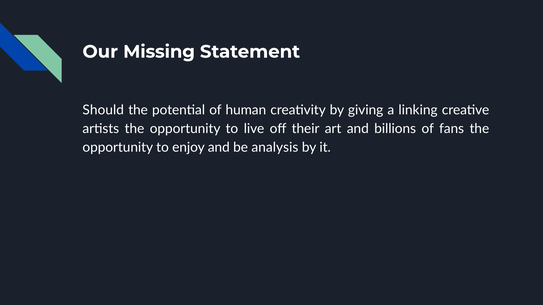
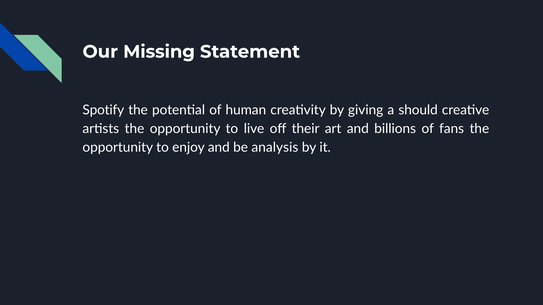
Should: Should -> Spotify (103, 110)
linking: linking -> should (418, 110)
